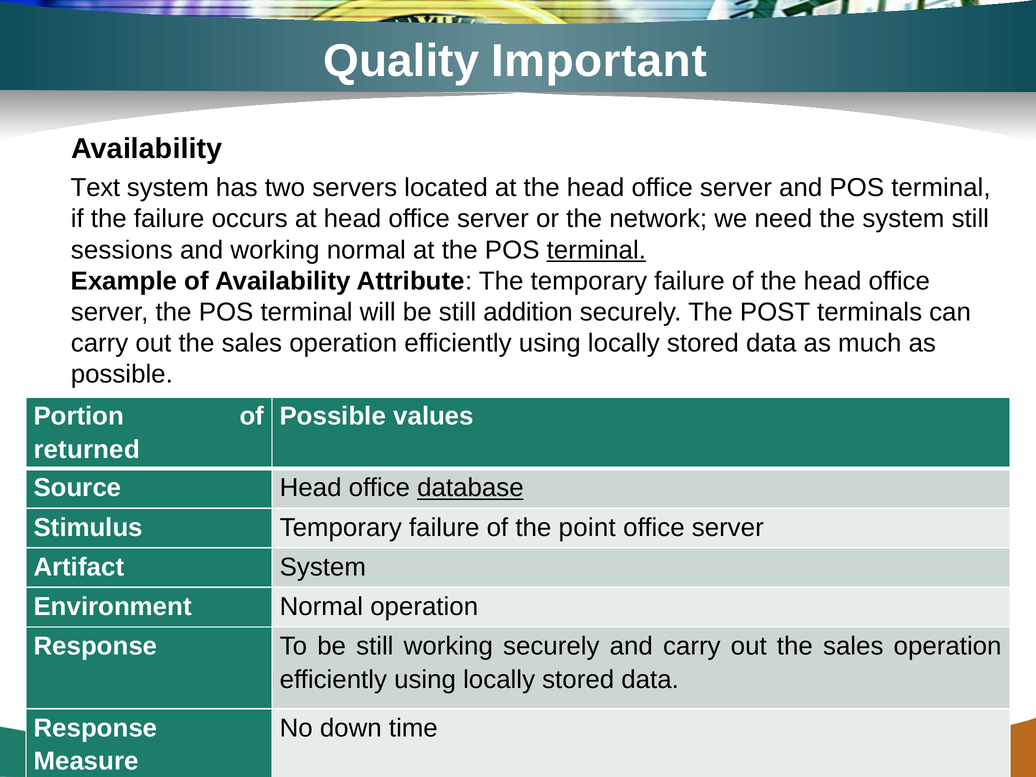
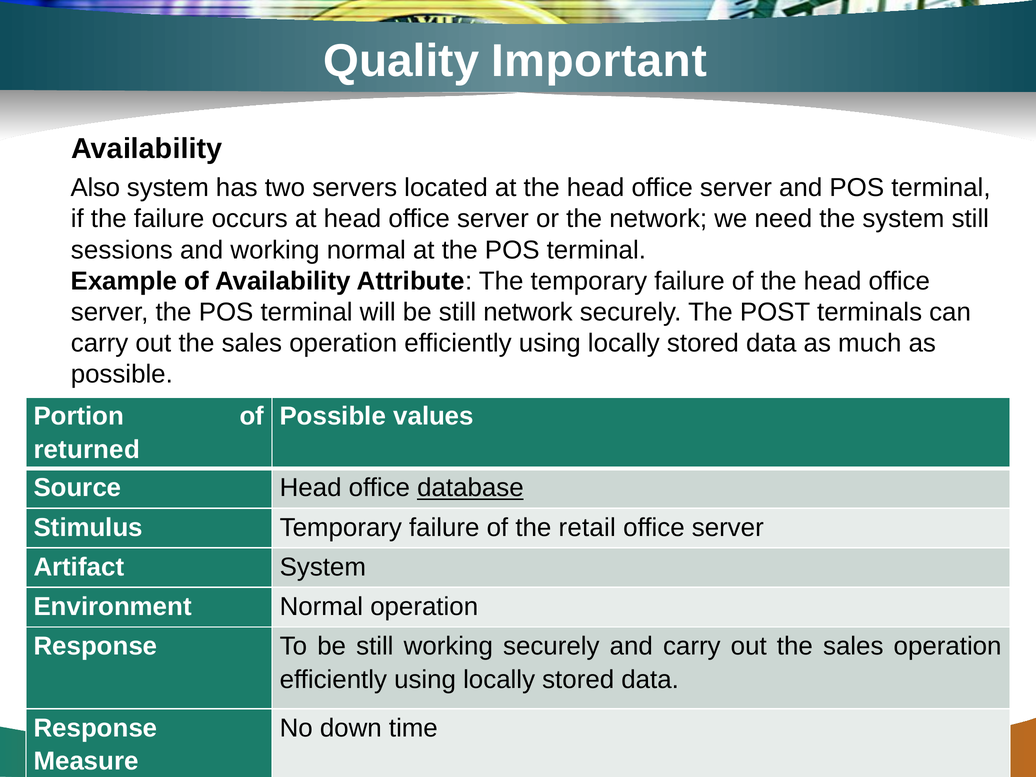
Text: Text -> Also (95, 188)
terminal underline: present -> none (596, 250)
still addition: addition -> network (528, 312)
point: point -> retail (587, 527)
